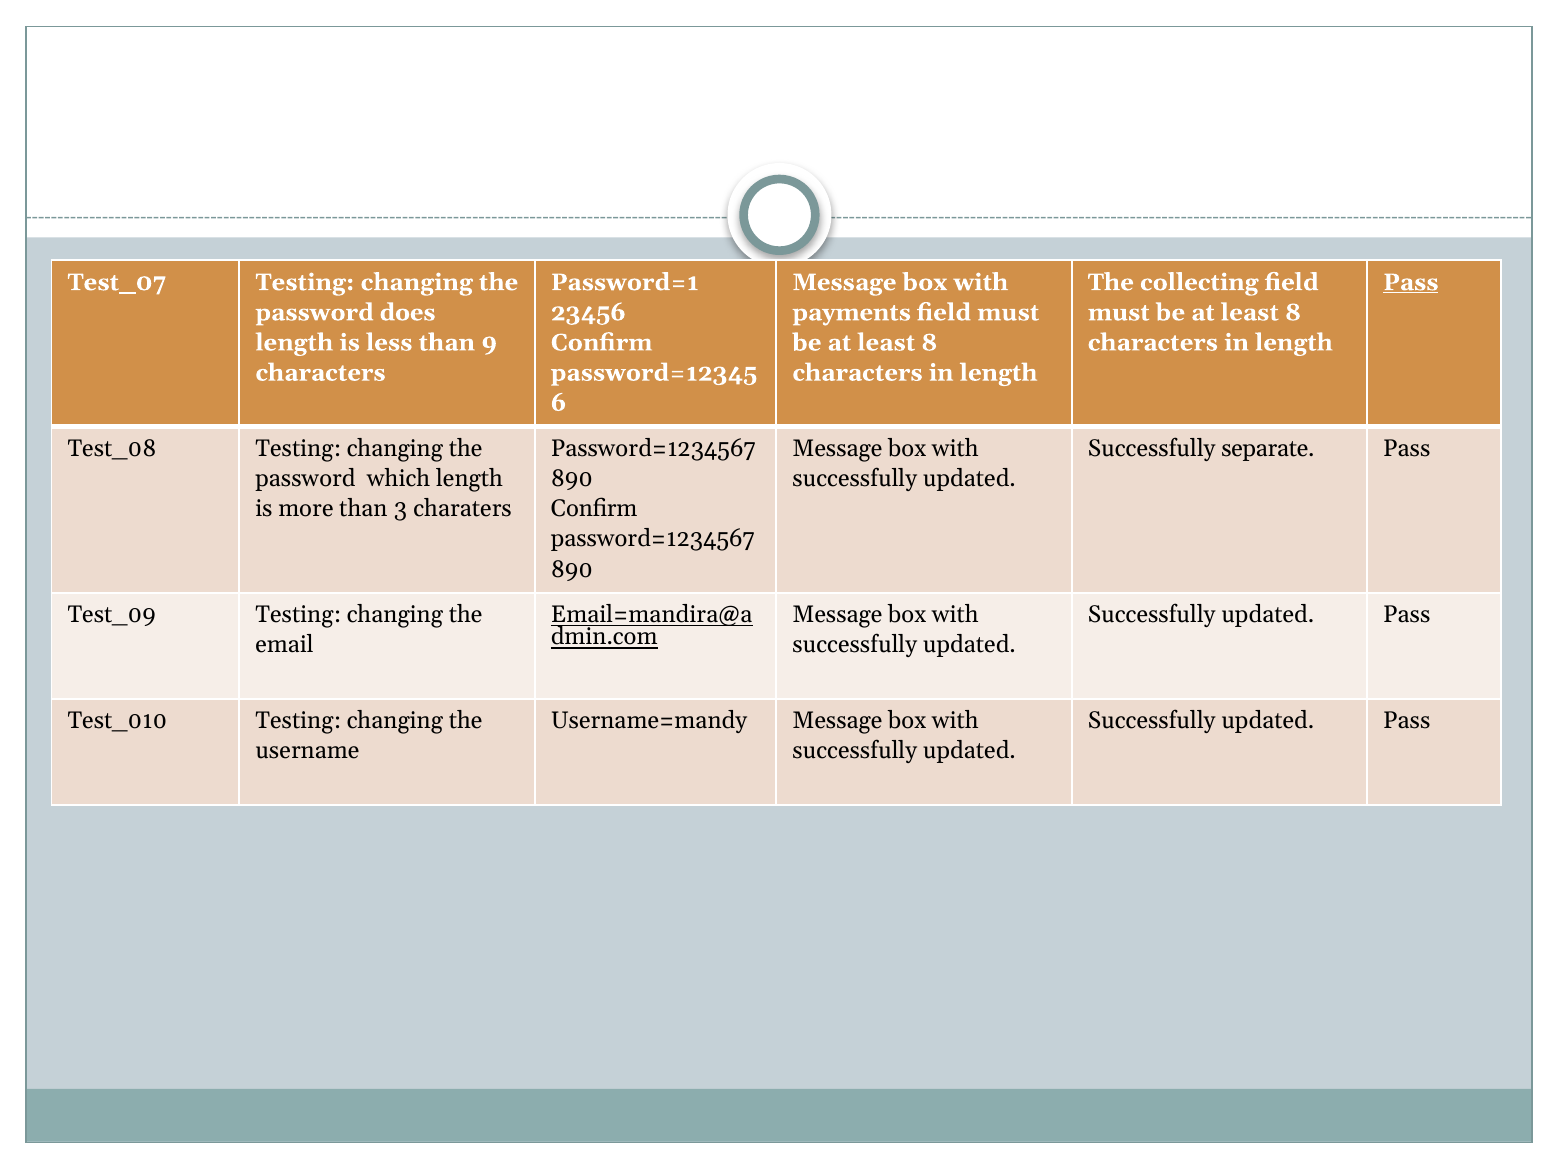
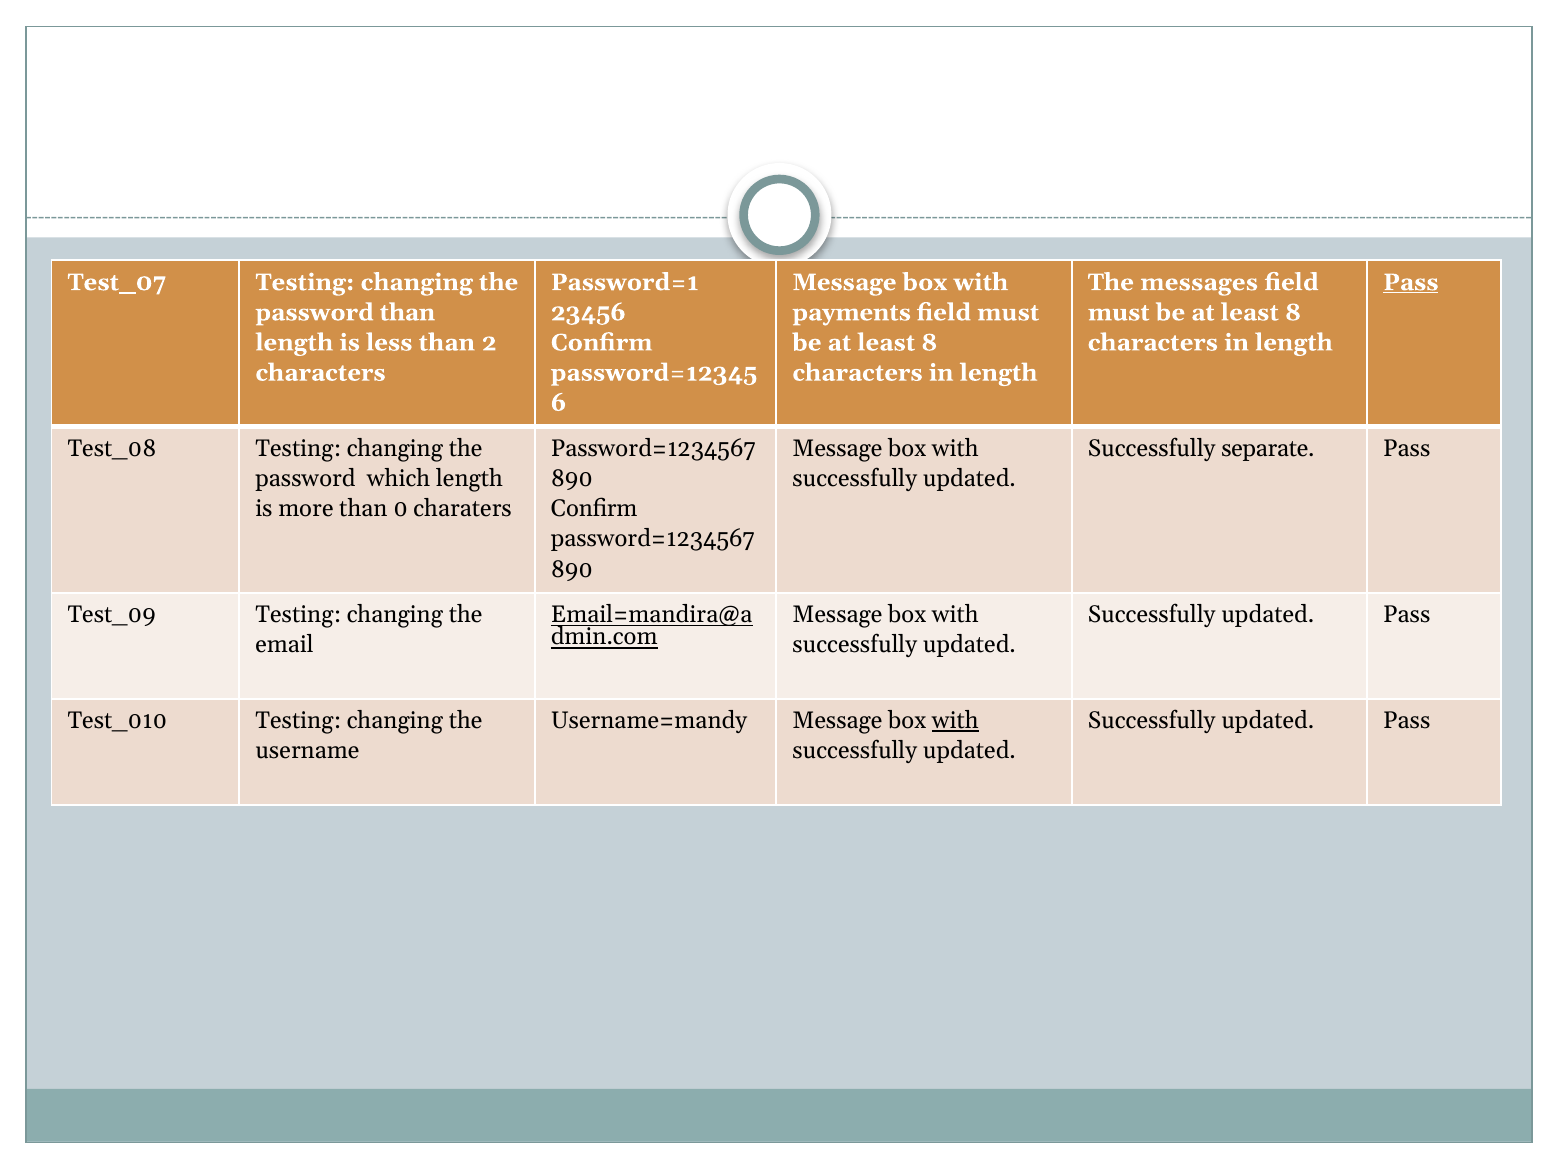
collecting: collecting -> messages (1199, 282)
password does: does -> than (407, 313)
9: 9 -> 2 (489, 343)
3: 3 -> 0 (401, 509)
with underline: none -> present (955, 721)
